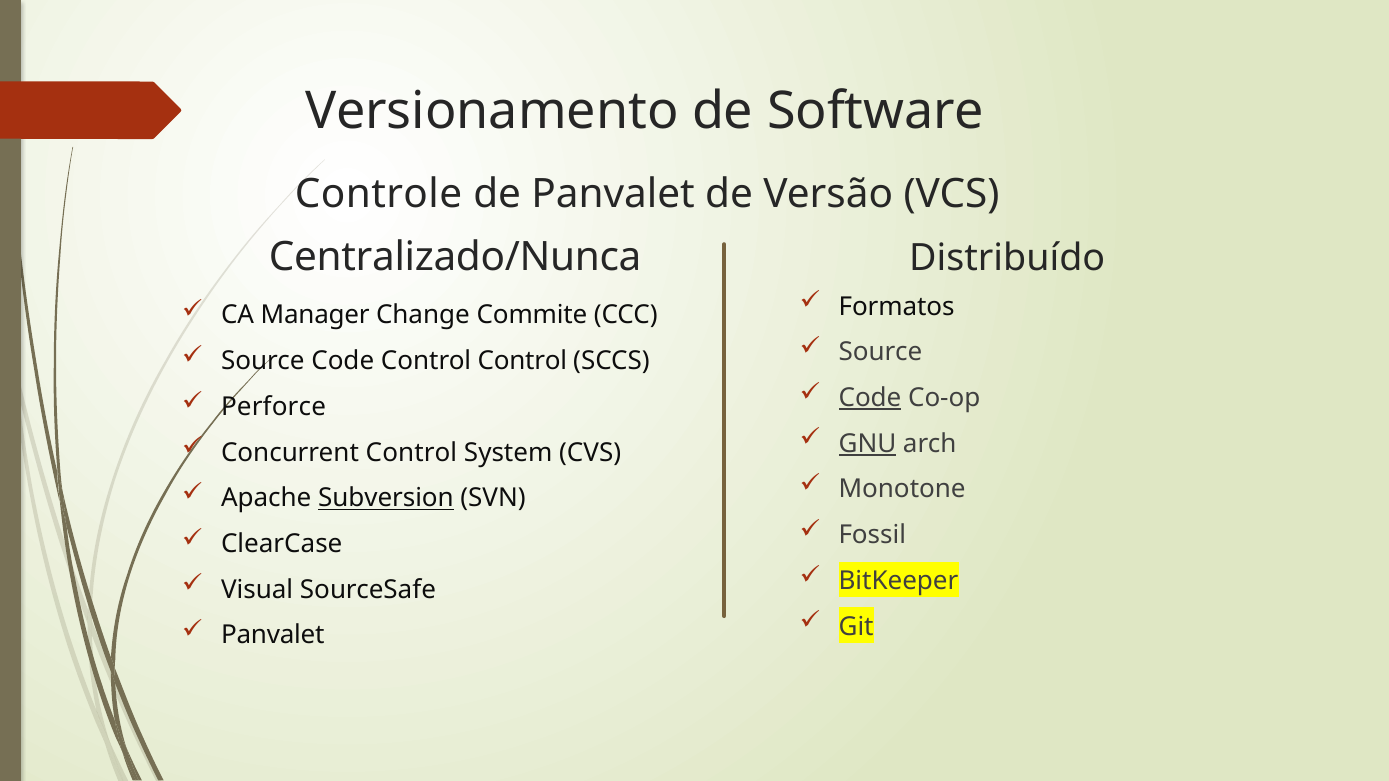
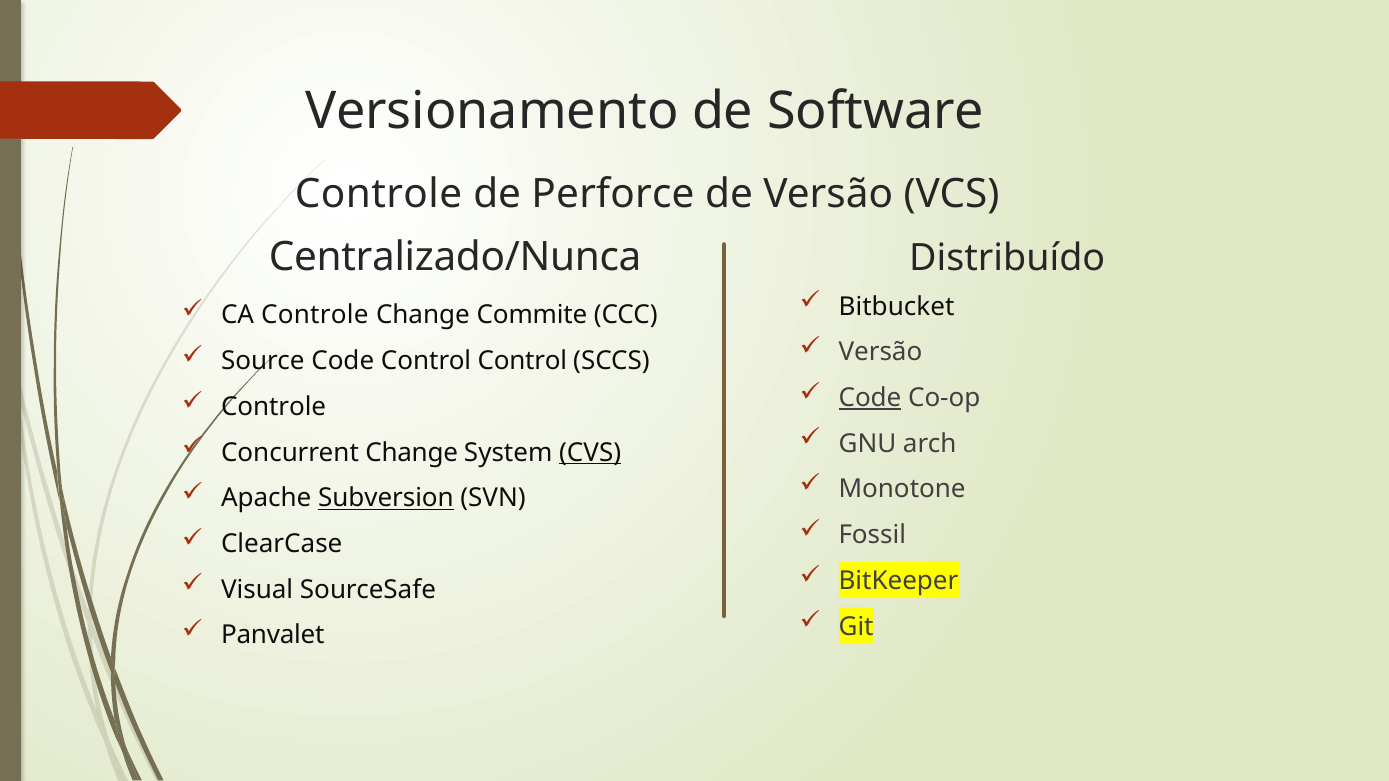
de Panvalet: Panvalet -> Perforce (613, 194)
Formatos: Formatos -> Bitbucket (897, 307)
CA Manager: Manager -> Controle (315, 315)
Source: Source -> Versão (880, 352)
Perforce: Perforce -> Controle (274, 407)
GNU underline: present -> none (867, 444)
Concurrent Control: Control -> Change (412, 453)
CVS underline: none -> present (590, 453)
